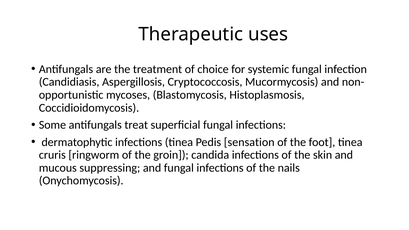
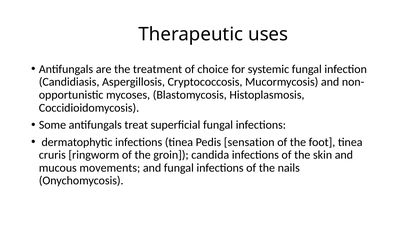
suppressing: suppressing -> movements (110, 168)
